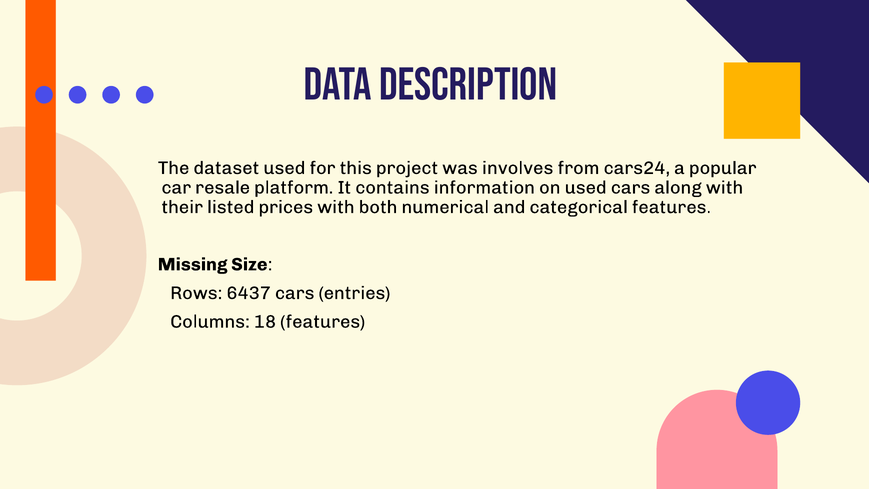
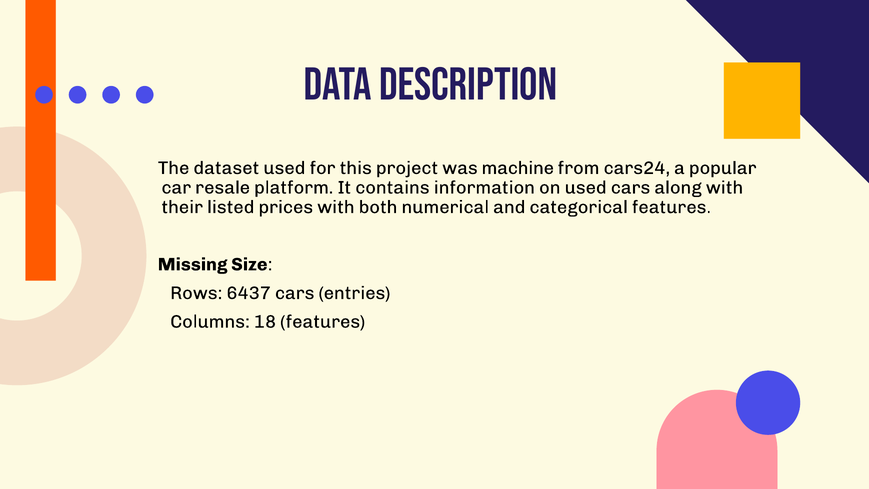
involves: involves -> machine (518, 168)
